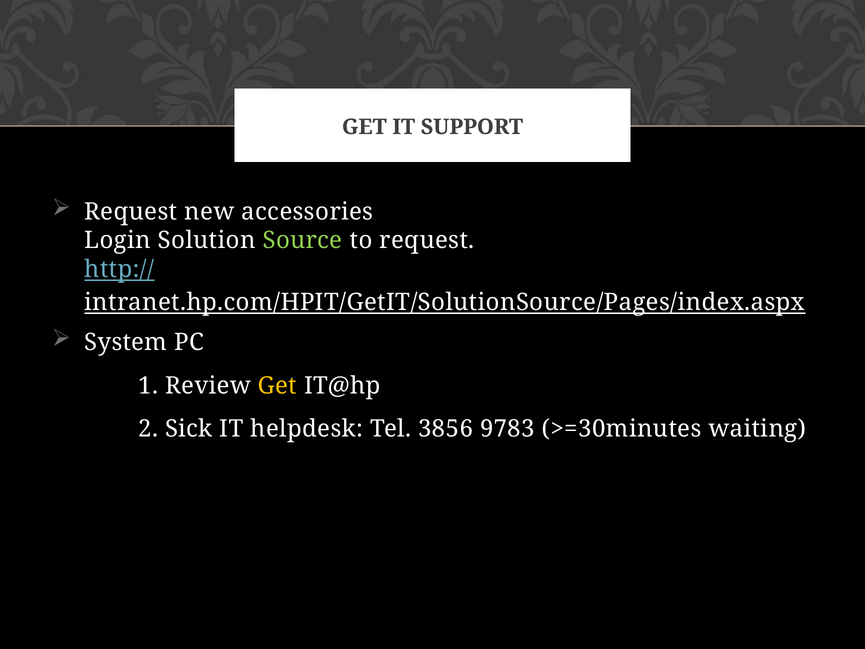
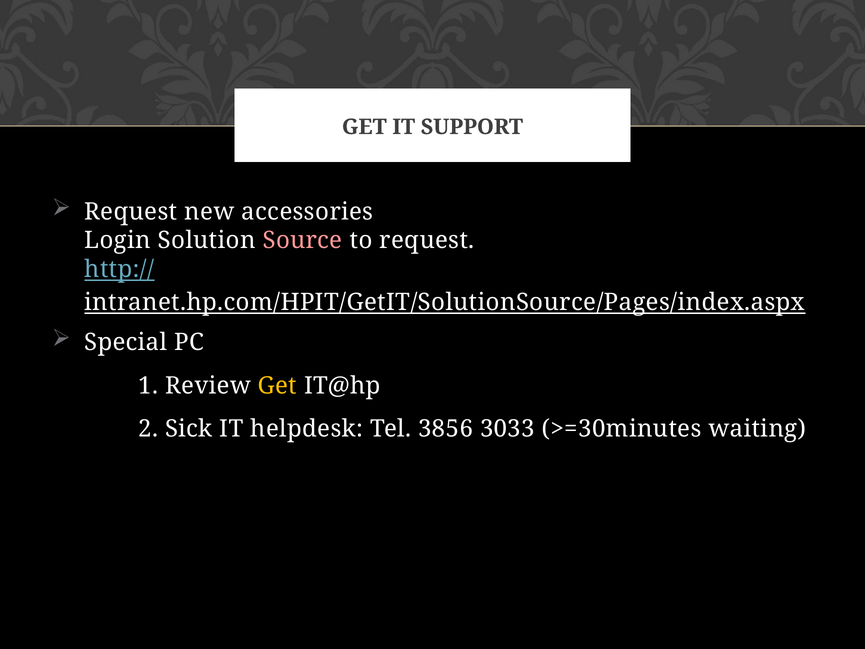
Source colour: light green -> pink (303, 240)
System: System -> Special (126, 342)
9783: 9783 -> 3033 (507, 429)
